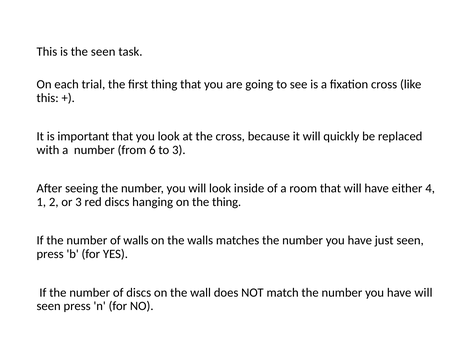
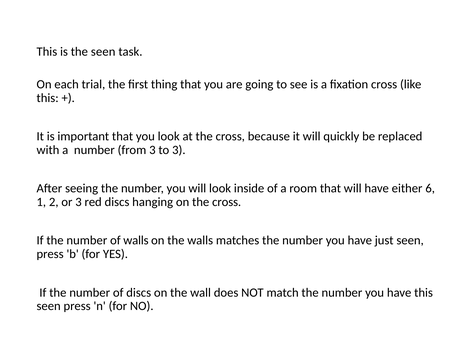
from 6: 6 -> 3 (152, 150)
4: 4 -> 6 (430, 188)
on the thing: thing -> cross (227, 202)
have will: will -> this (424, 292)
